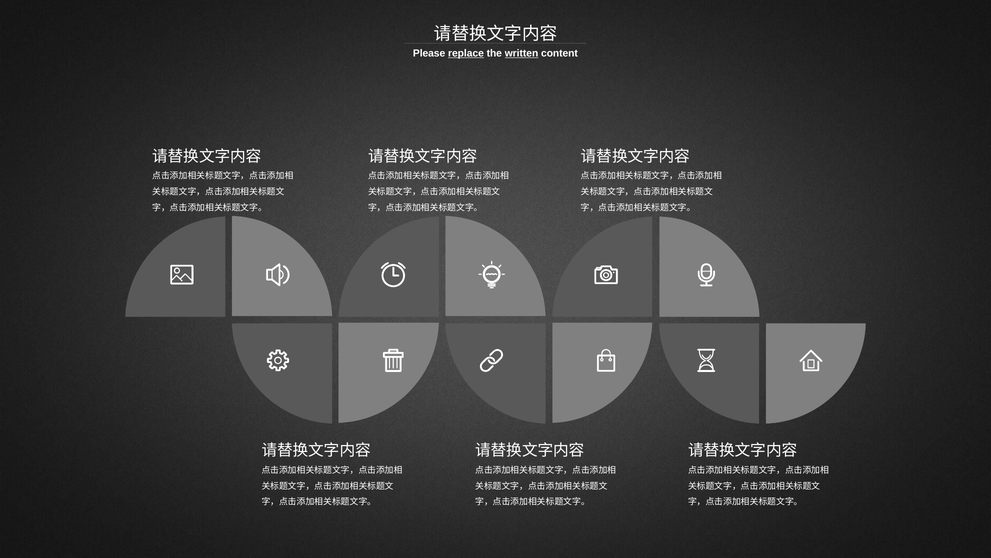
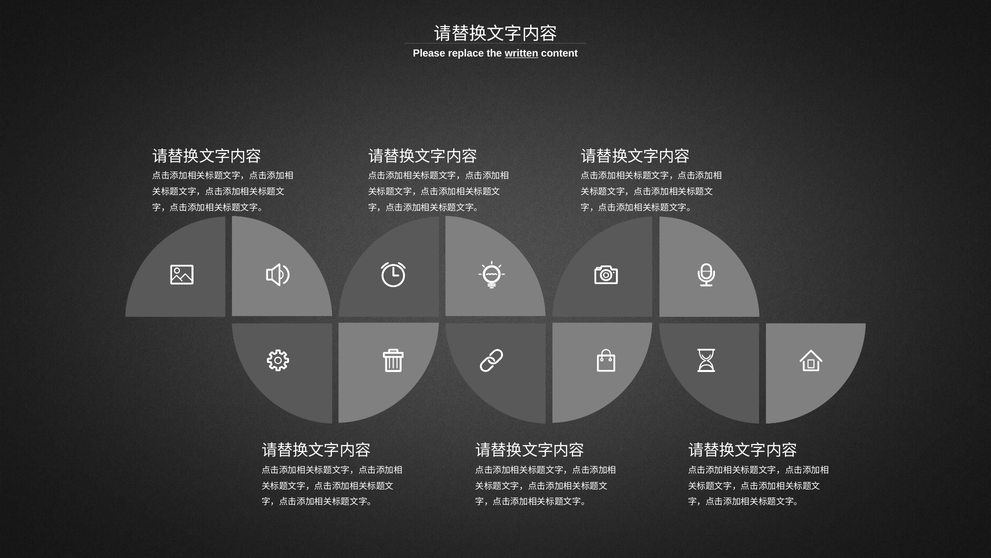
replace underline: present -> none (466, 53)
